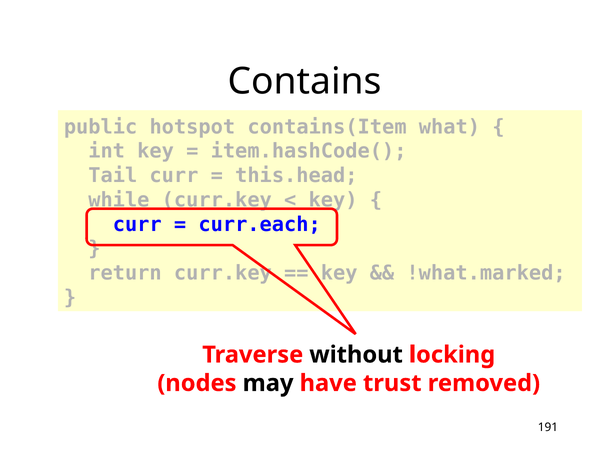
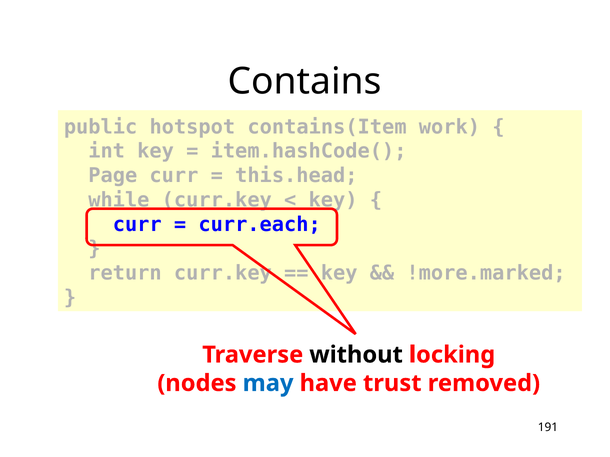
what: what -> work (449, 127)
Tail: Tail -> Page (113, 176)
!what.marked: !what.marked -> !more.marked (486, 273)
may colour: black -> blue (268, 384)
